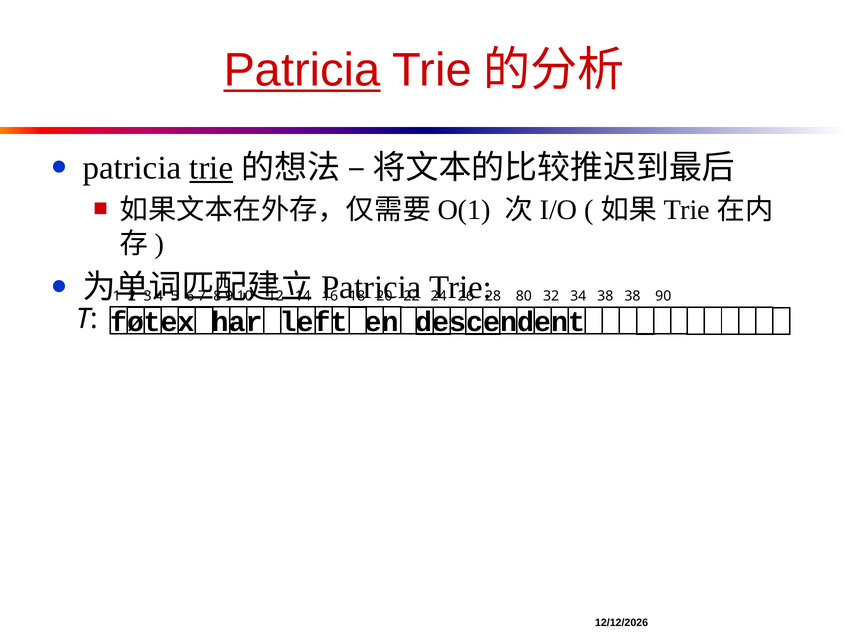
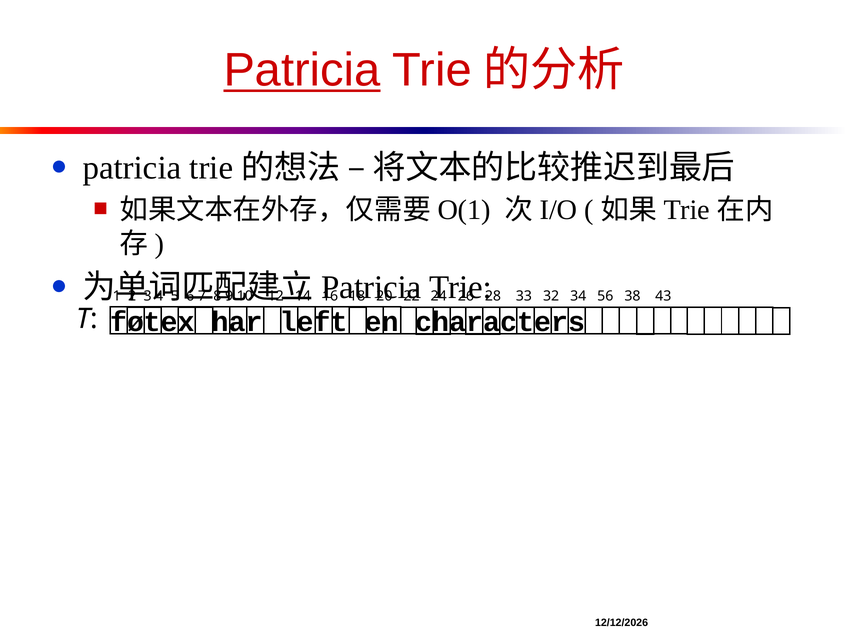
trie underline: present -> none (211, 168)
80: 80 -> 33 (524, 296)
34 38: 38 -> 56 (605, 296)
90: 90 -> 43 (663, 296)
descendent: descendent -> characters (500, 322)
